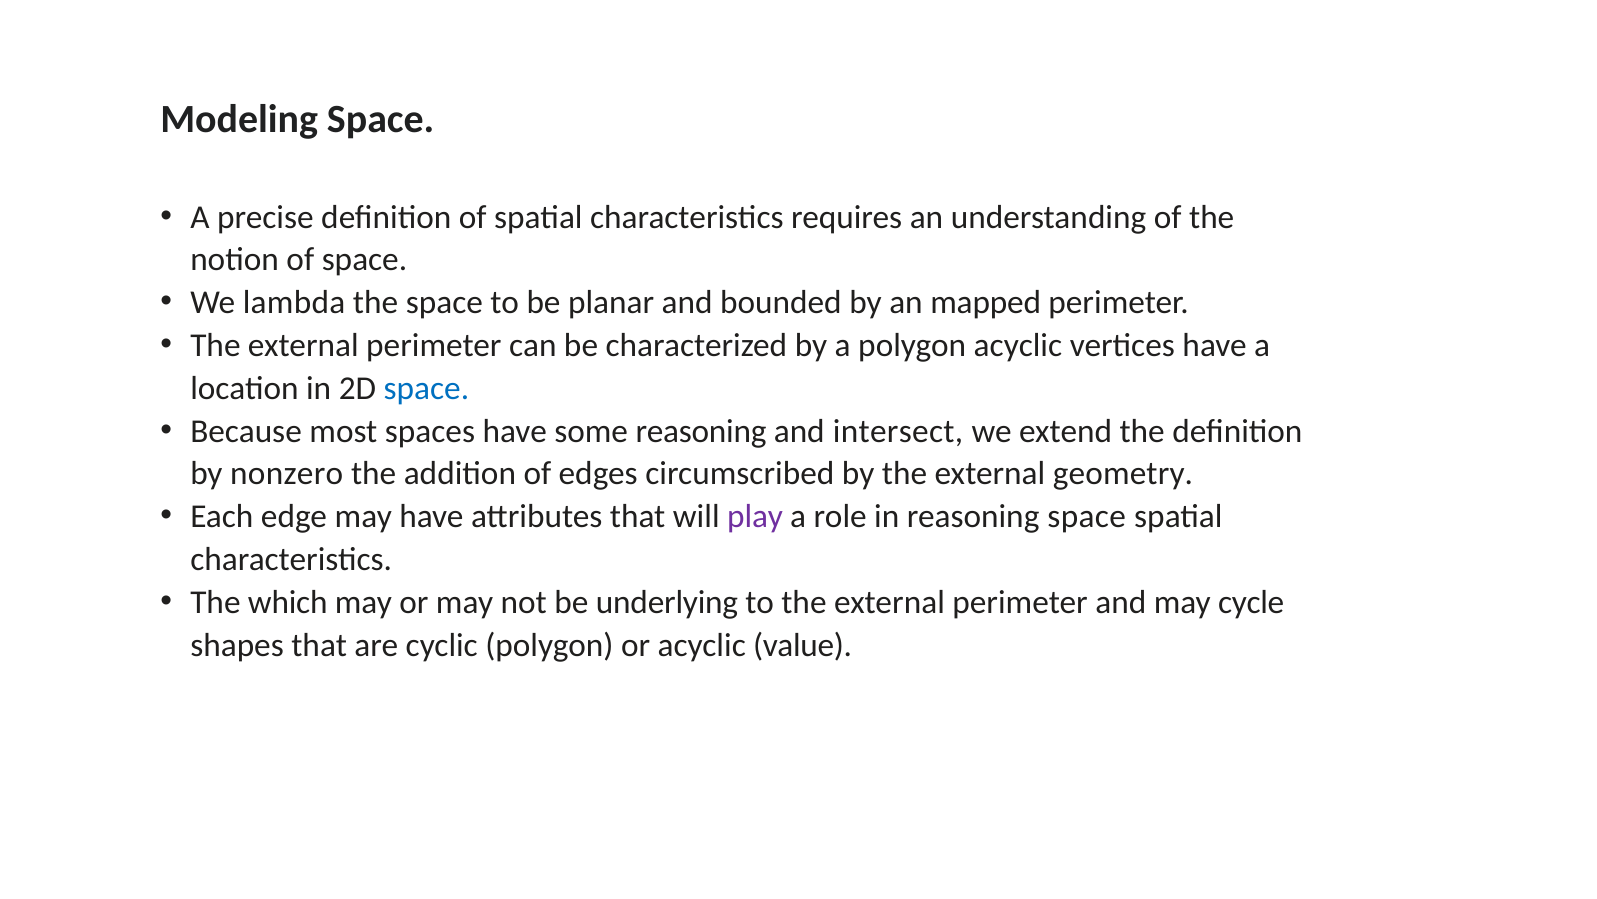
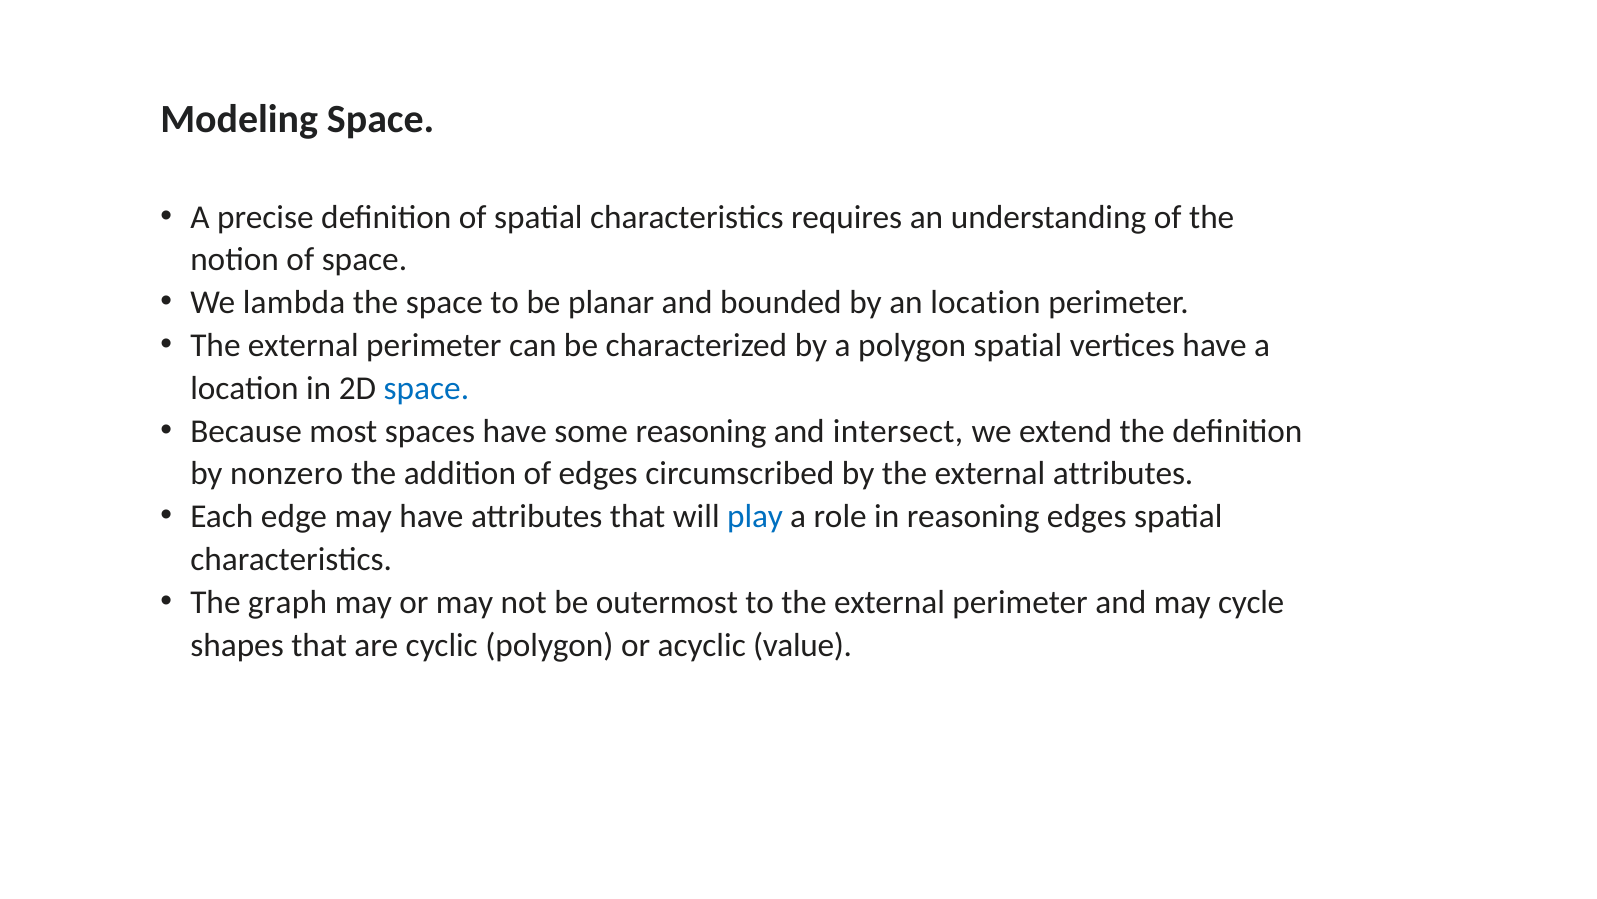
an mapped: mapped -> location (985, 302)
polygon acyclic: acyclic -> spatial (1018, 345)
external geometry: geometry -> attributes (1123, 474)
play colour: purple -> blue (755, 516)
reasoning space: space -> edges (1087, 516)
which: which -> graph (287, 602)
underlying: underlying -> outermost (667, 602)
